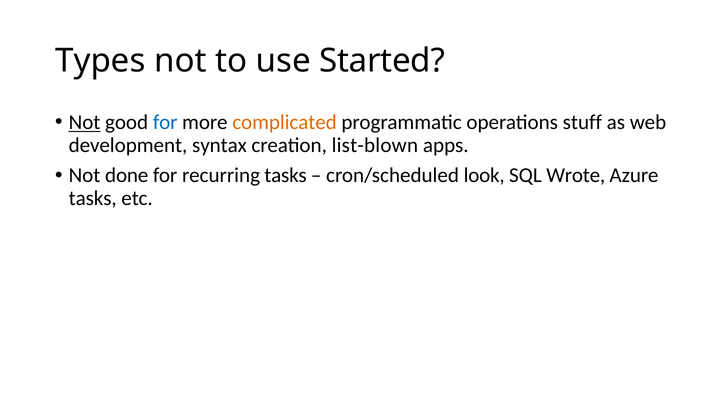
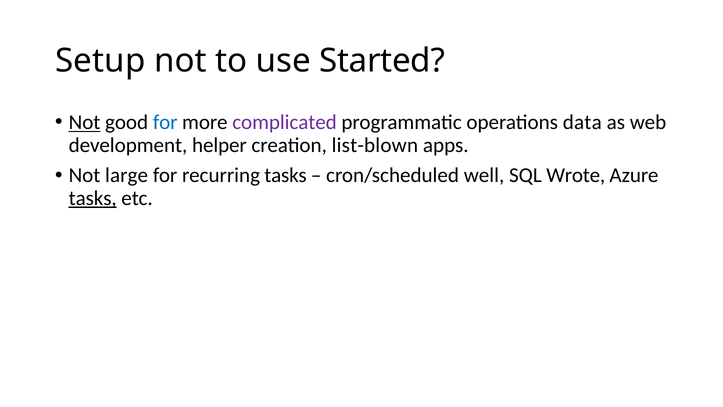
Types: Types -> Setup (100, 61)
complicated colour: orange -> purple (285, 122)
stuff: stuff -> data (582, 122)
syntax: syntax -> helper (219, 145)
done: done -> large (127, 175)
look: look -> well (484, 175)
tasks underline: none -> present (93, 198)
